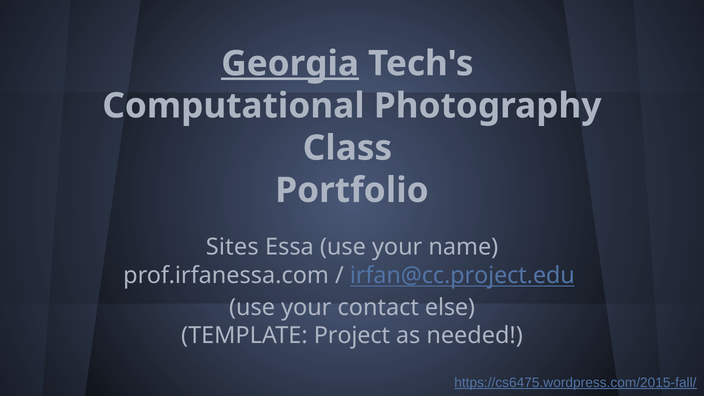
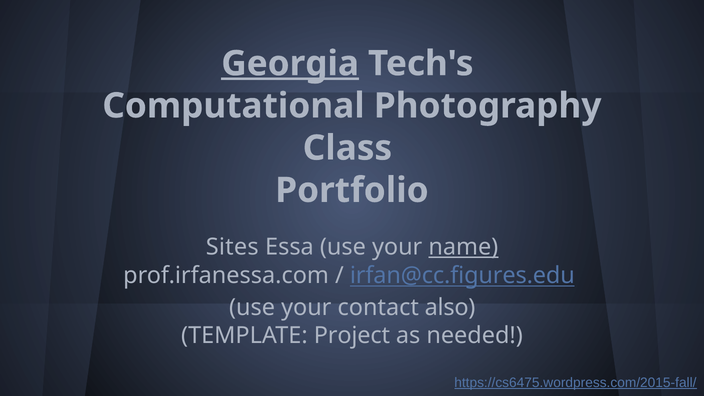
name underline: none -> present (463, 247)
irfan@cc.project.edu: irfan@cc.project.edu -> irfan@cc.figures.edu (462, 275)
else: else -> also (450, 307)
